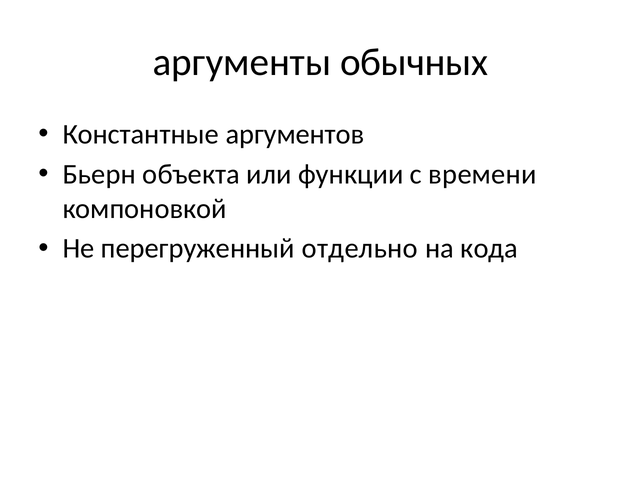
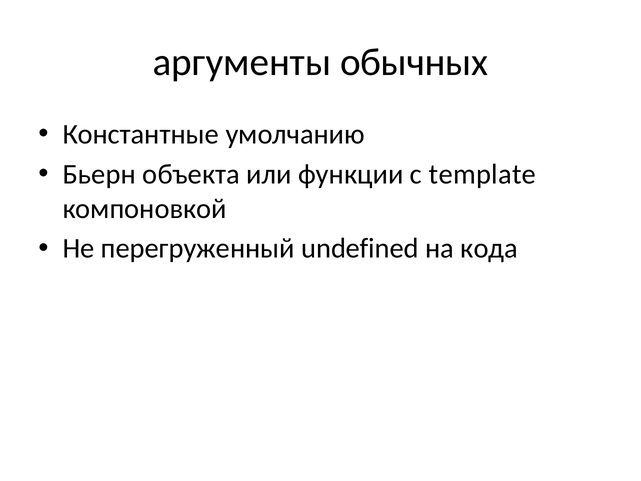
аргументов: аргументов -> умолчанию (295, 134)
времени: времени -> template (483, 174)
отдельно: отдельно -> undefined (360, 248)
